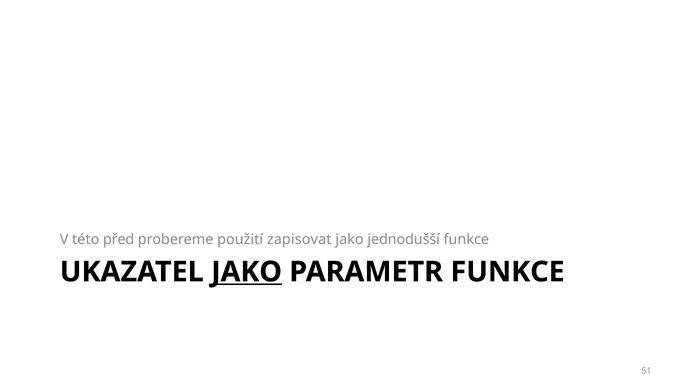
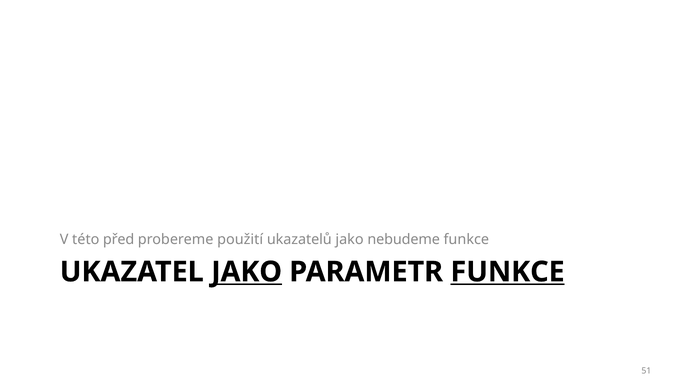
zapisovat: zapisovat -> ukazatelů (299, 240)
jednodušší: jednodušší -> nebudeme (404, 240)
FUNKCE underline: none -> present (508, 272)
